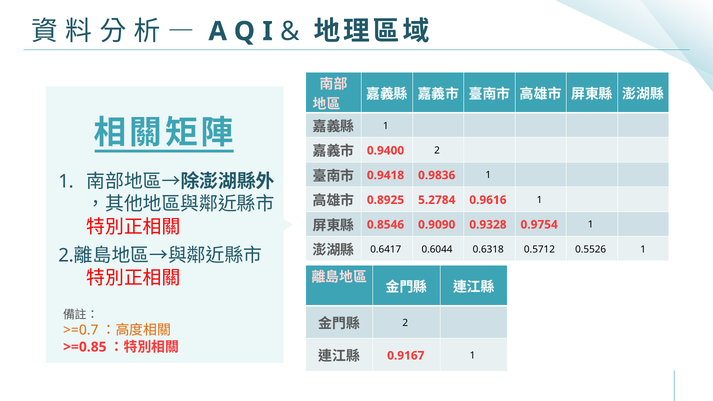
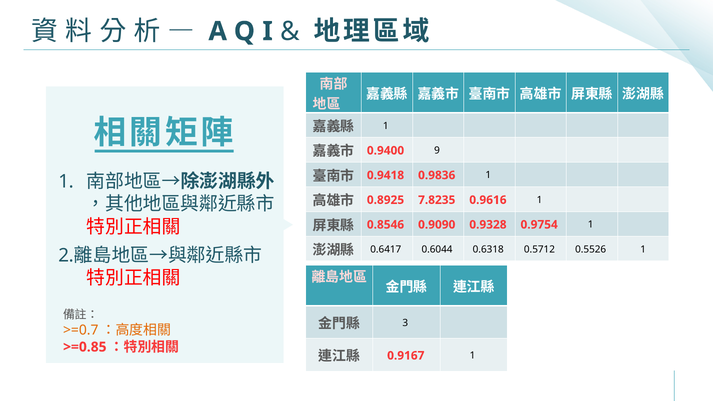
0.9400 2: 2 -> 9 (437, 151)
5.2784: 5.2784 -> 7.8235 (437, 200)
2: 2 -> 3 (405, 323)
